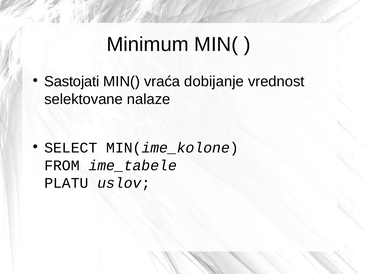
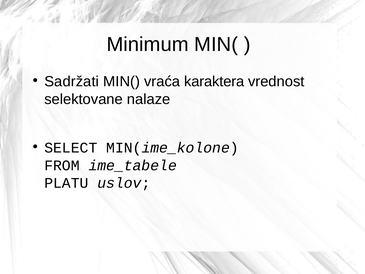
Sastojati: Sastojati -> Sadržati (72, 82)
dobijanje: dobijanje -> karaktera (214, 82)
